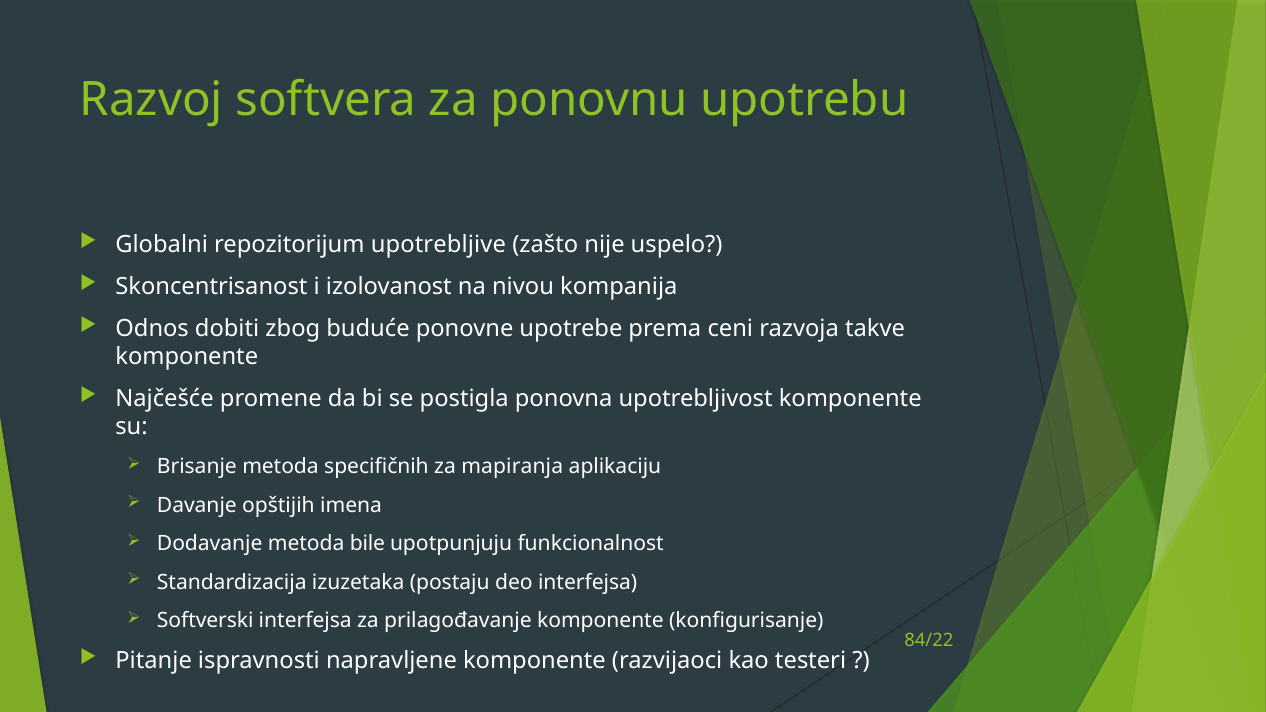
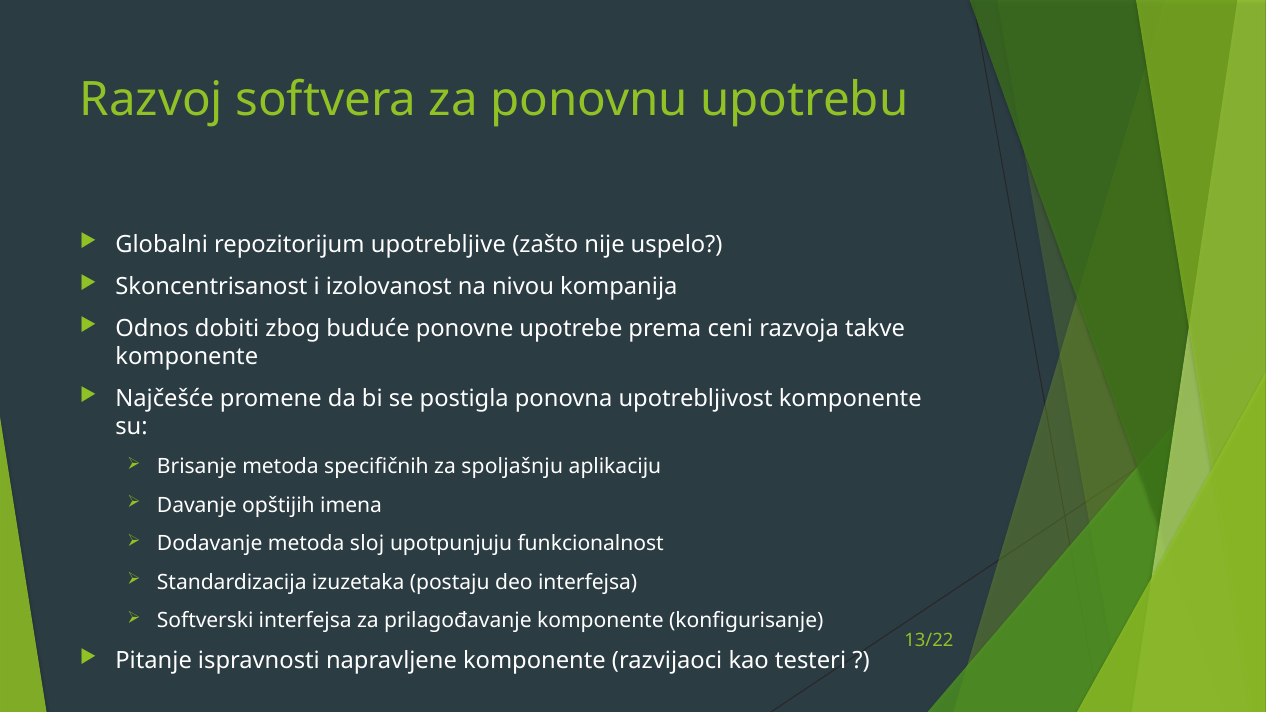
mapiranja: mapiranja -> spoljašnju (512, 467)
bile: bile -> sloj (367, 544)
84/22: 84/22 -> 13/22 (929, 640)
